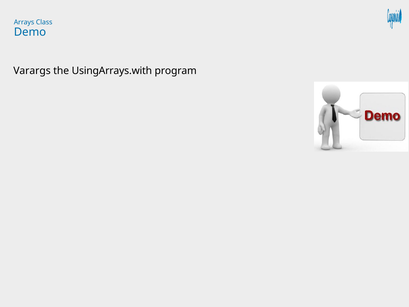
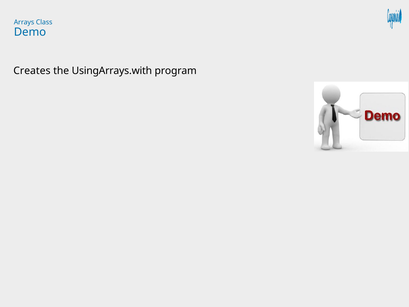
Varargs: Varargs -> Creates (32, 71)
